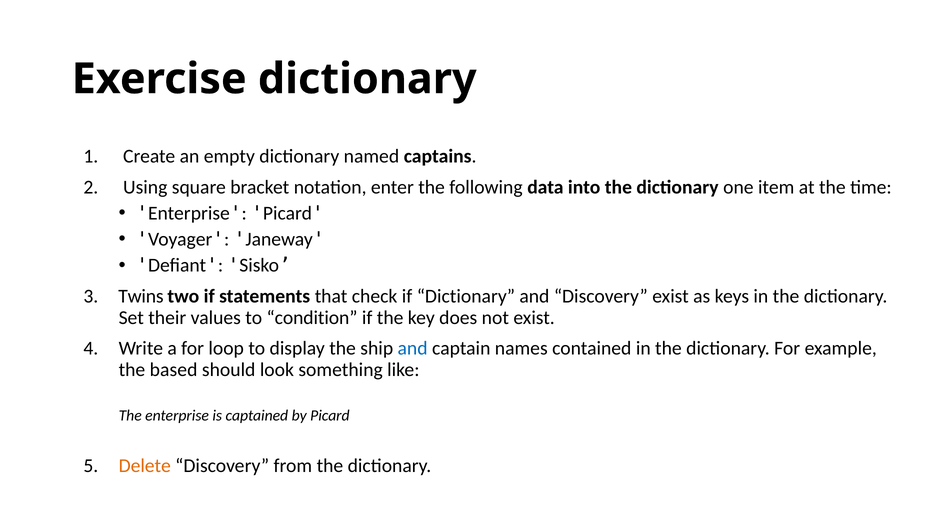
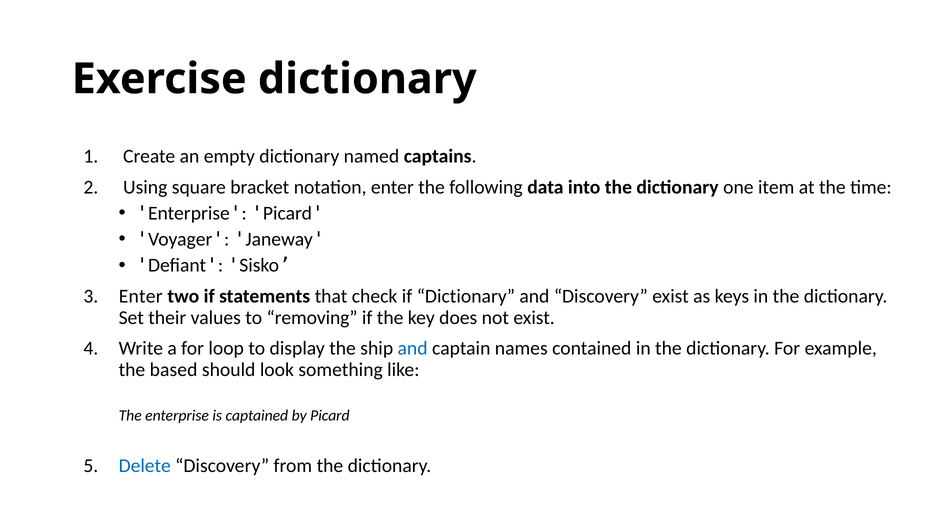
Twins: Twins -> Enter (141, 297)
condition: condition -> removing (312, 318)
Delete colour: orange -> blue (145, 466)
